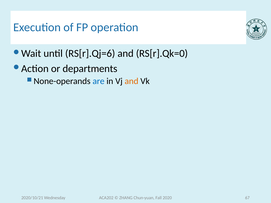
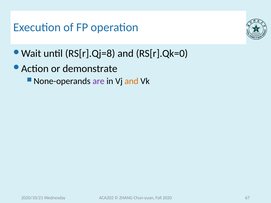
RS[r].Qj=6: RS[r].Qj=6 -> RS[r].Qj=8 (90, 54)
departments: departments -> demonstrate (90, 69)
are colour: blue -> purple (99, 81)
